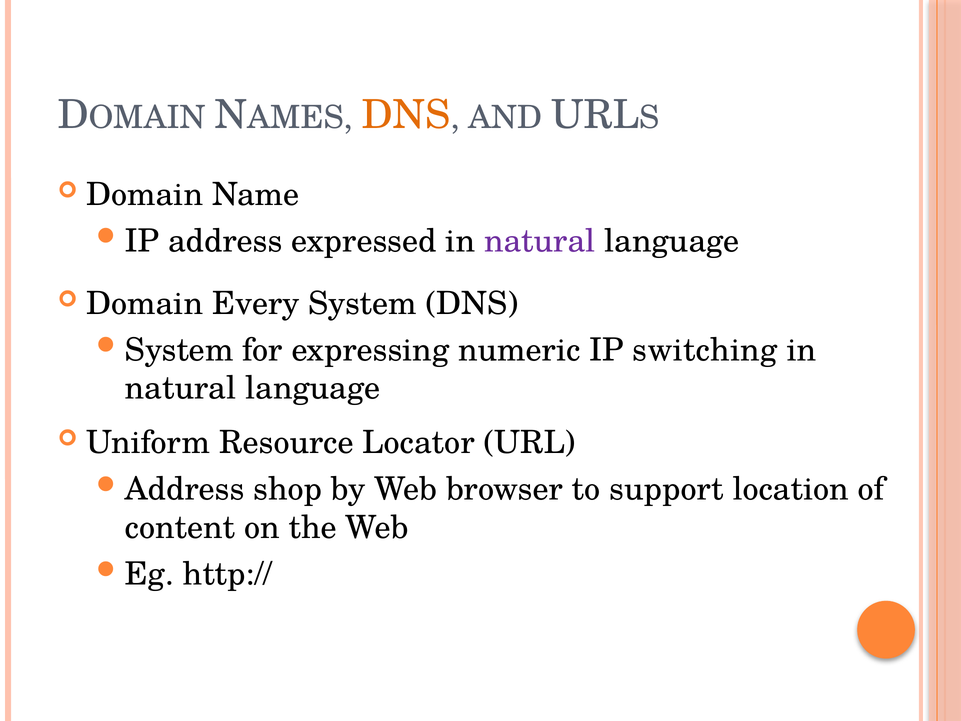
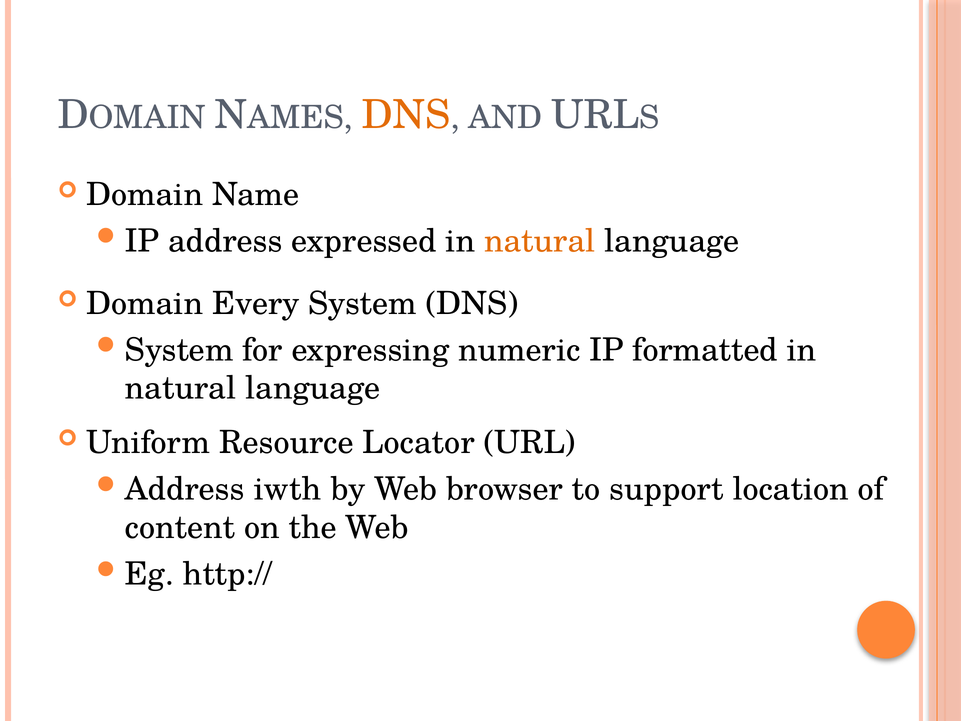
natural colour: purple -> orange (540, 241)
switching: switching -> formatted (705, 350)
shop: shop -> iwth (288, 489)
